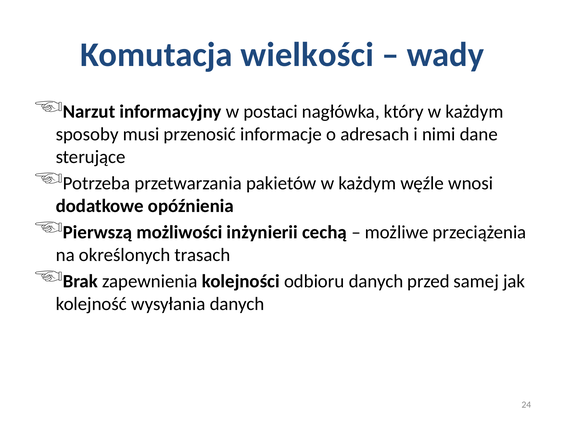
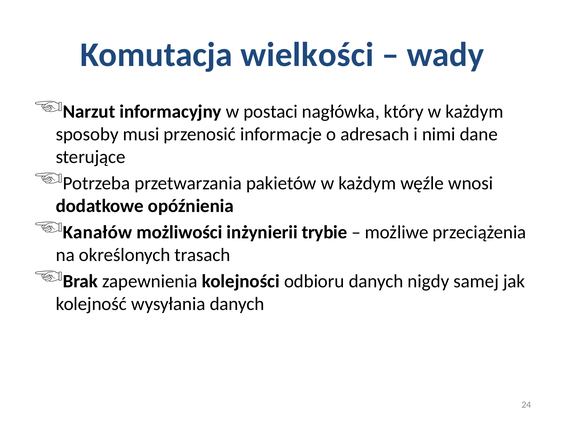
Pierwszą: Pierwszą -> Kanałów (97, 232)
cechą: cechą -> trybie (325, 232)
przed: przed -> nigdy (428, 281)
